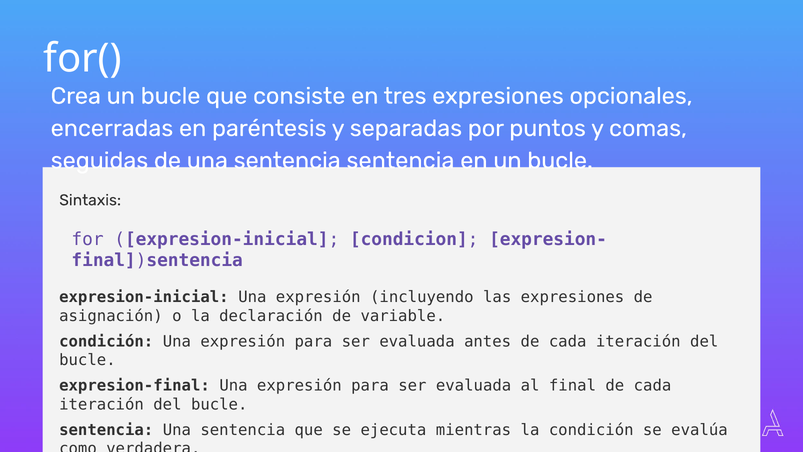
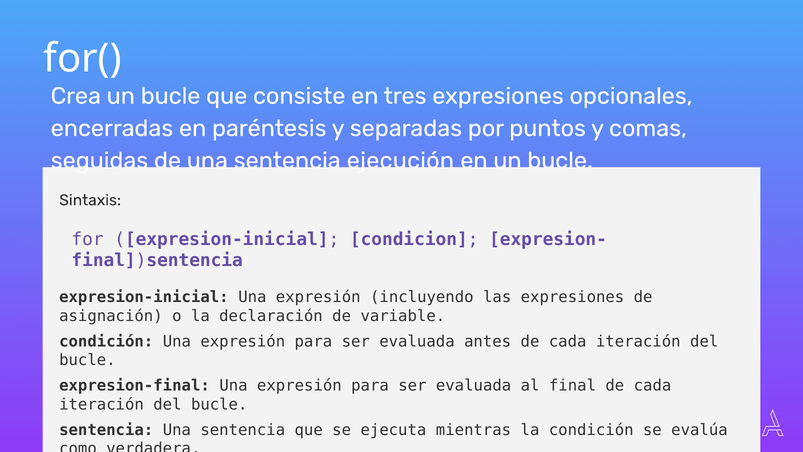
sentencia sentencia: sentencia -> ejecución (400, 161)
